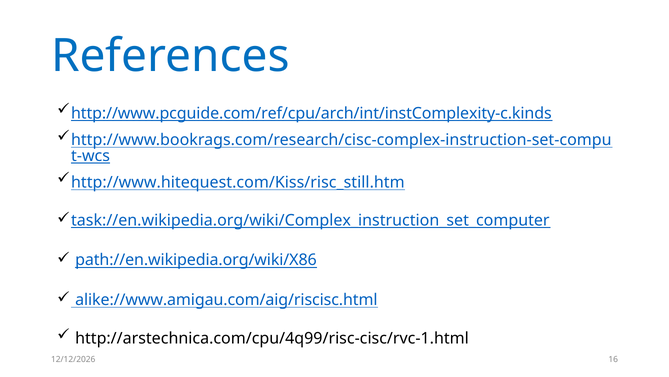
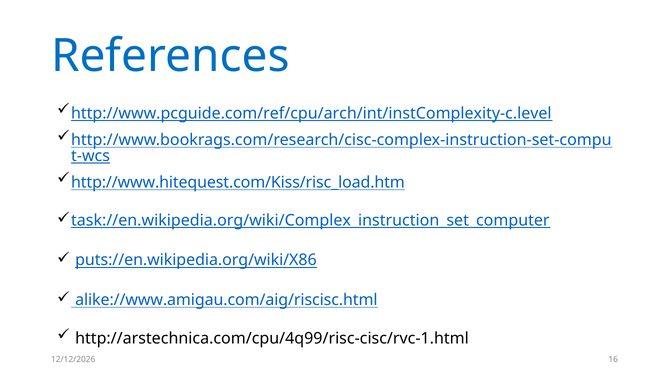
http://www.pcguide.com/ref/cpu/arch/int/instComplexity-c.kinds: http://www.pcguide.com/ref/cpu/arch/int/instComplexity-c.kinds -> http://www.pcguide.com/ref/cpu/arch/int/instComplexity-c.level (311, 113)
http://www.hitequest.com/Kiss/risc_still.htm: http://www.hitequest.com/Kiss/risc_still.htm -> http://www.hitequest.com/Kiss/risc_load.htm (238, 182)
path://en.wikipedia.org/wiki/X86: path://en.wikipedia.org/wiki/X86 -> puts://en.wikipedia.org/wiki/X86 (196, 260)
